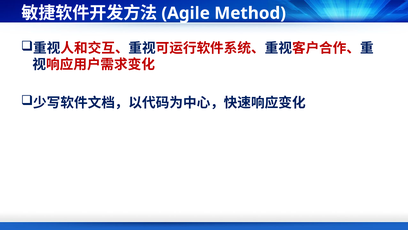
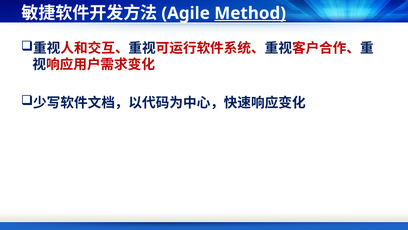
Method underline: none -> present (250, 13)
